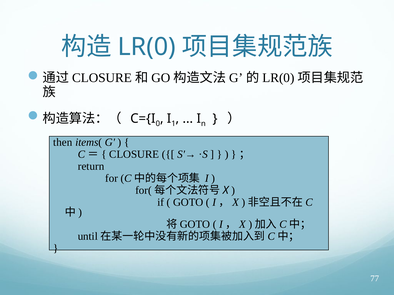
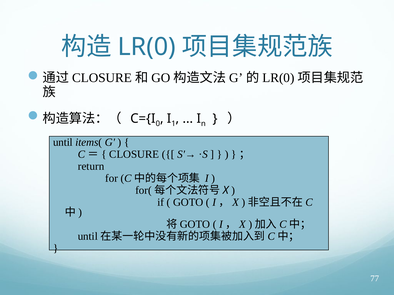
then: then -> until (63, 143)
